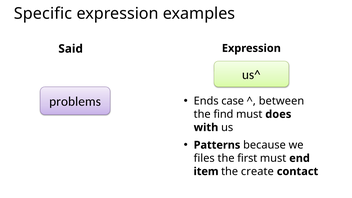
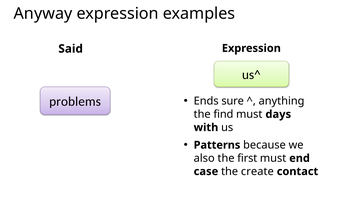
Specific: Specific -> Anyway (43, 14)
case: case -> sure (233, 101)
between: between -> anything (282, 101)
does: does -> days (278, 114)
files: files -> also (204, 158)
item: item -> case (206, 171)
